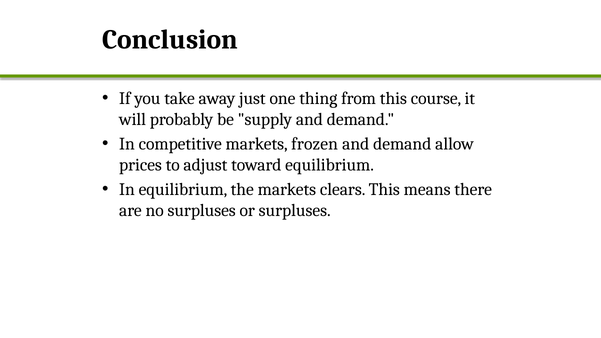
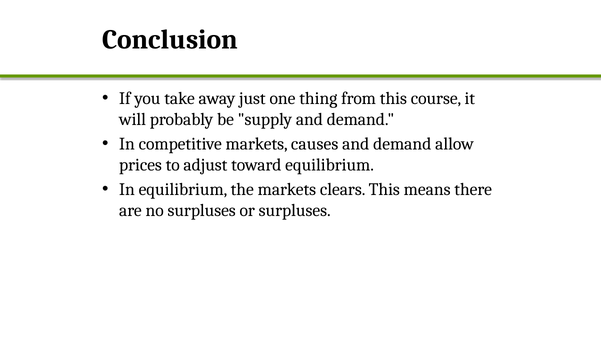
frozen: frozen -> causes (315, 144)
